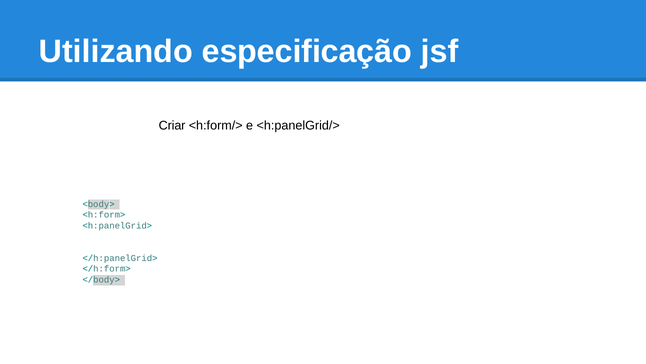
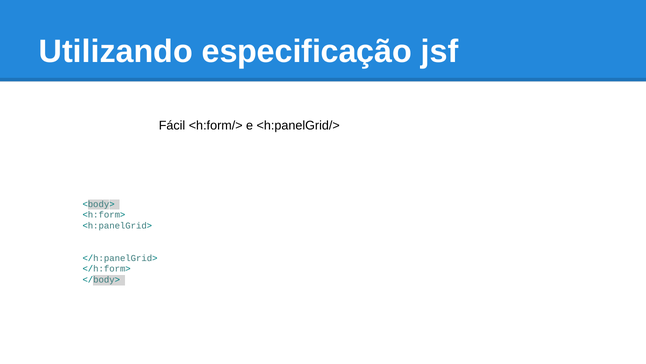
Criar: Criar -> Fácil (172, 126)
